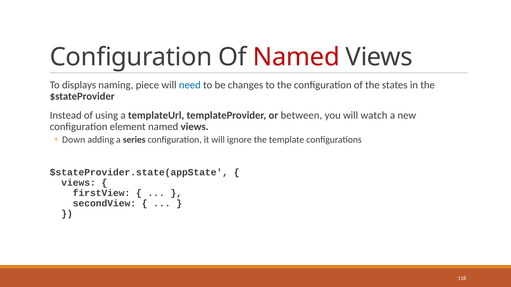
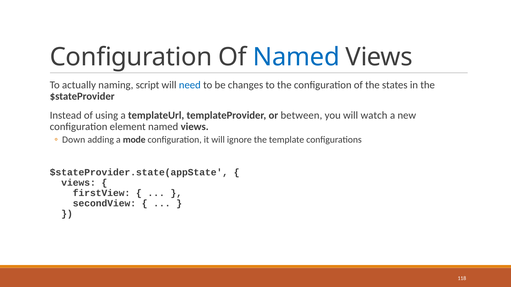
Named colour: red -> blue (296, 57)
displays: displays -> actually (79, 85)
piece: piece -> script (147, 85)
series: series -> mode (134, 140)
